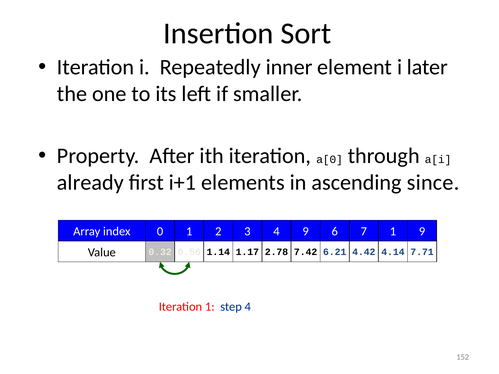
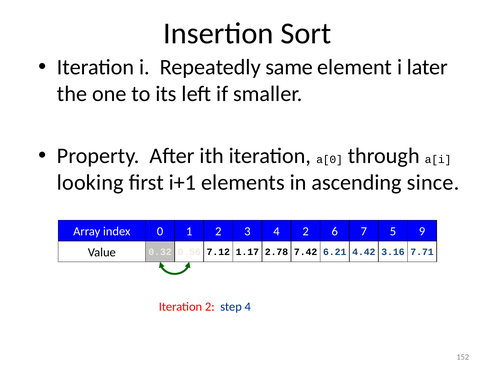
inner: inner -> same (289, 67)
already: already -> looking (90, 183)
4 9: 9 -> 2 (306, 232)
1 1: 1 -> 5 (393, 232)
1.14: 1.14 -> 7.12 (218, 252)
4.14: 4.14 -> 3.16 (393, 252)
Iteration 1: 1 -> 2 (210, 307)
